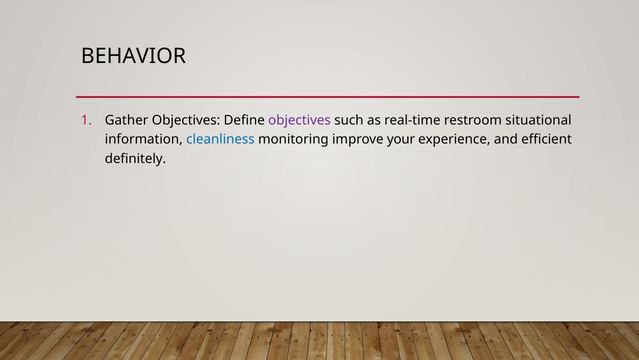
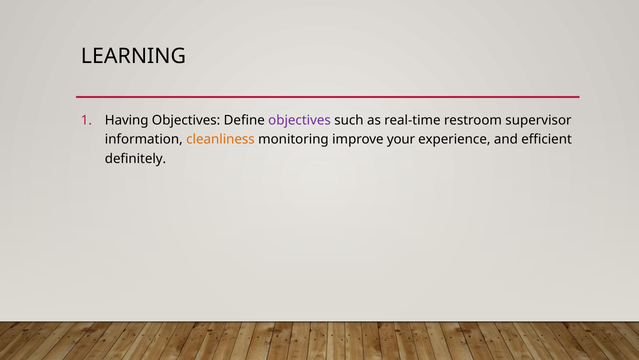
BEHAVIOR: BEHAVIOR -> LEARNING (133, 56)
Gather: Gather -> Having (127, 120)
situational: situational -> supervisor (538, 120)
cleanliness colour: blue -> orange (220, 139)
